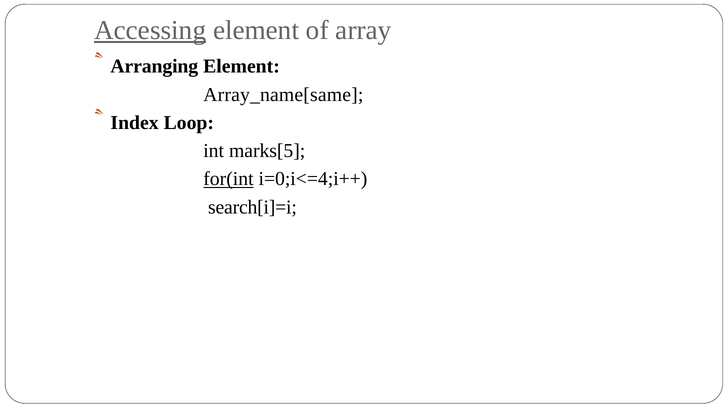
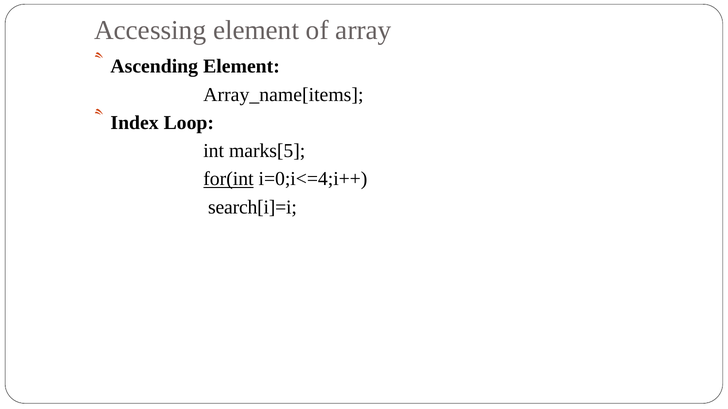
Accessing underline: present -> none (150, 30)
Arranging: Arranging -> Ascending (154, 66)
Array_name[same: Array_name[same -> Array_name[items (283, 95)
